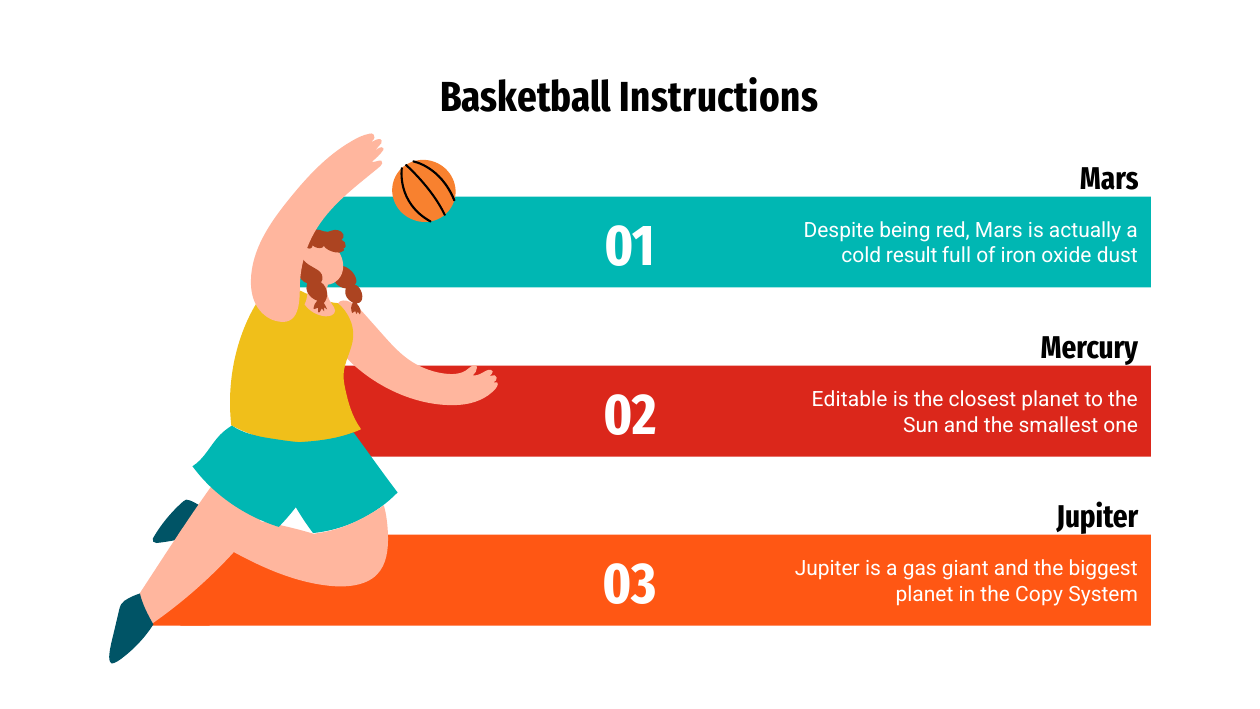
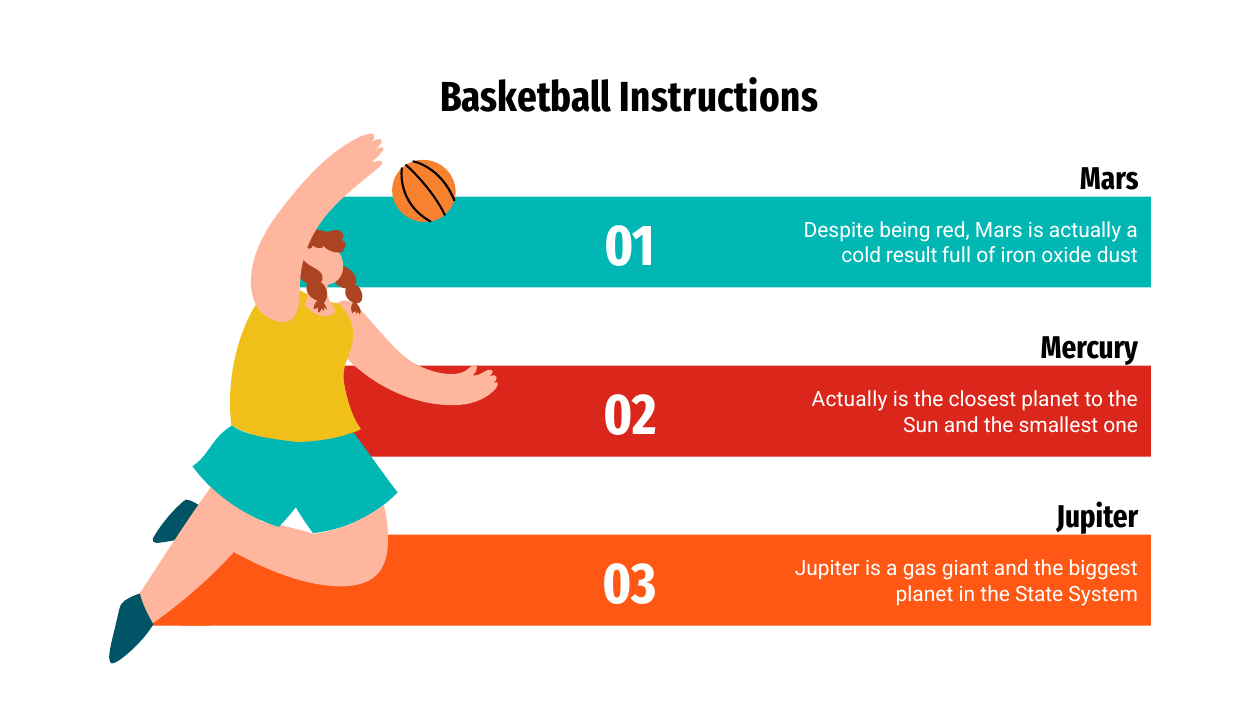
Editable: Editable -> Actually (850, 400)
Copy: Copy -> State (1039, 594)
